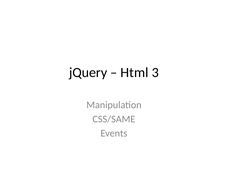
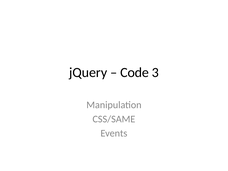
Html: Html -> Code (135, 72)
